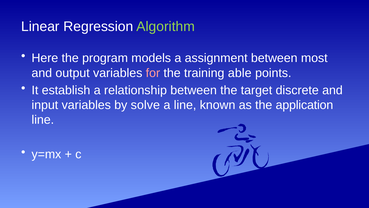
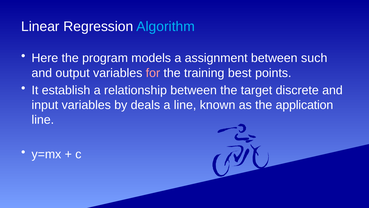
Algorithm colour: light green -> light blue (166, 27)
most: most -> such (314, 58)
able: able -> best (240, 73)
solve: solve -> deals (145, 105)
